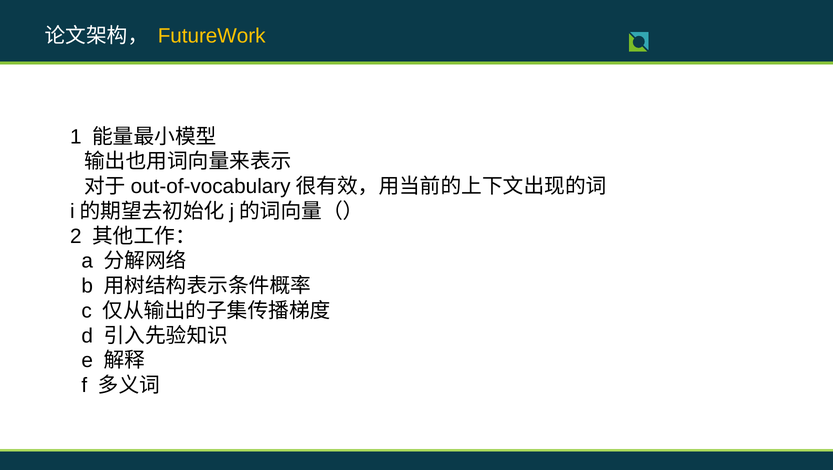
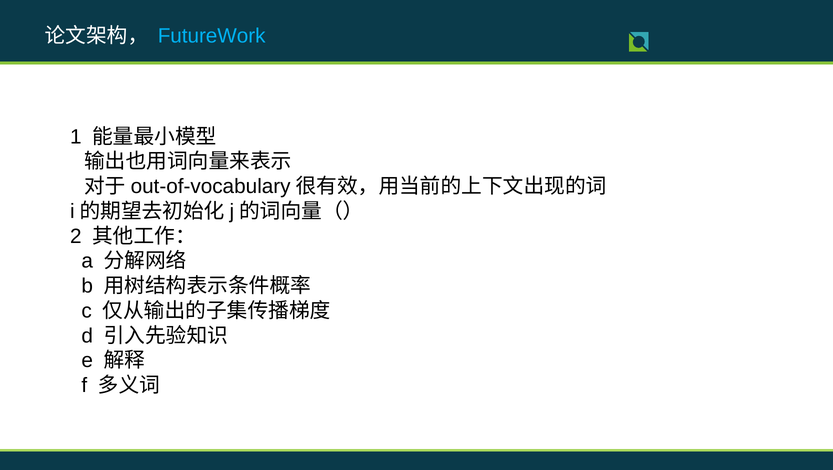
FutureWork colour: yellow -> light blue (212, 36)
